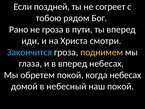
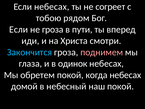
Если поздней: поздней -> небесах (52, 7)
Рано: Рано -> Если (19, 29)
поднимем colour: yellow -> pink (102, 52)
в вперед: вперед -> одинок (73, 63)
